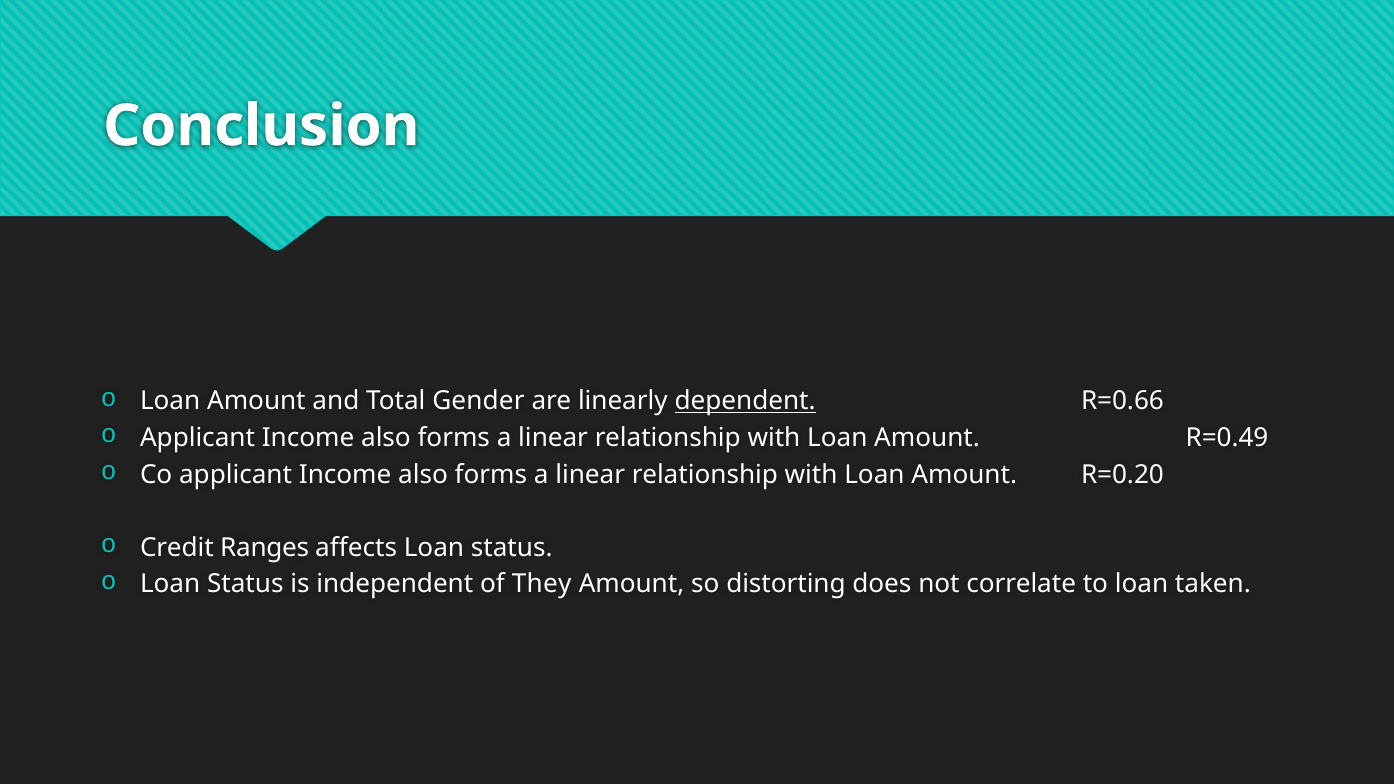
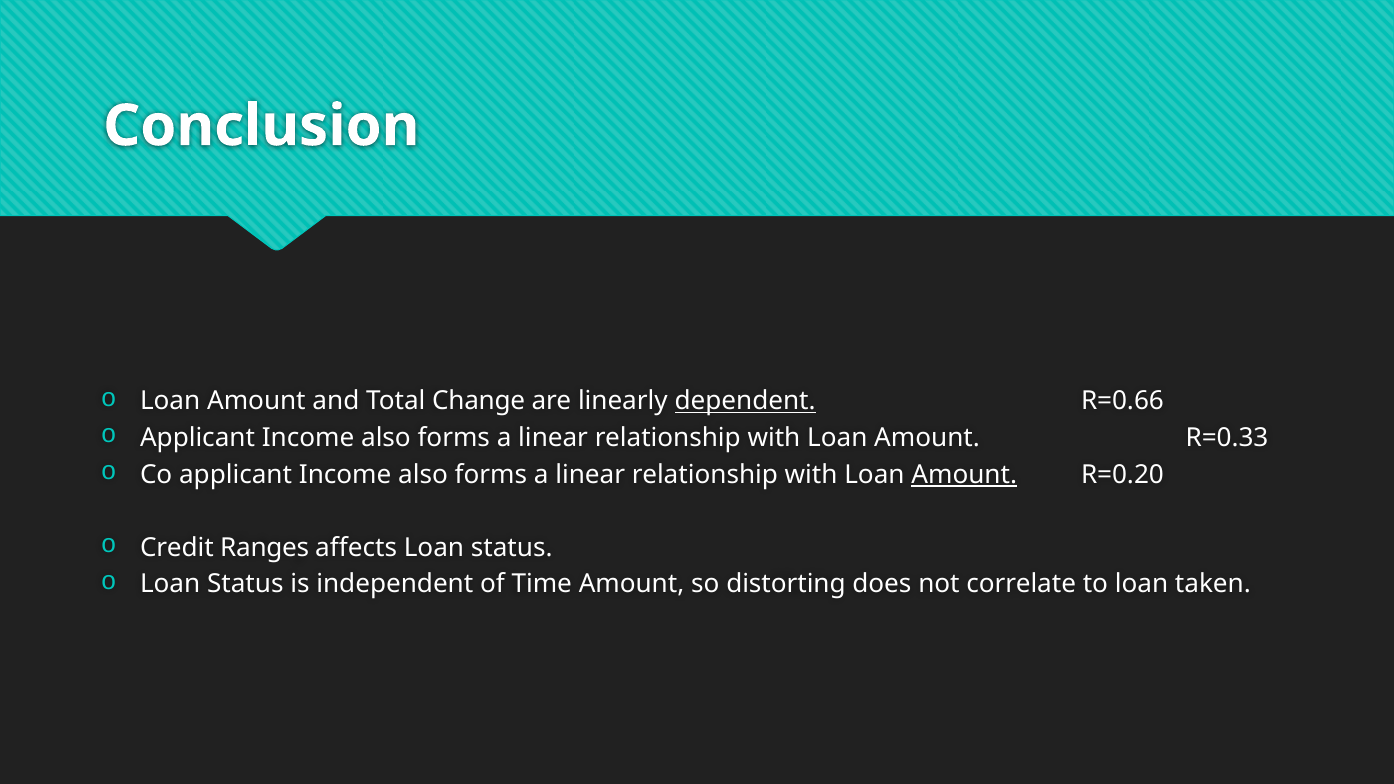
Gender: Gender -> Change (479, 401)
R=0.49: R=0.49 -> R=0.33 (1227, 438)
Amount underline: none -> present (964, 475)
They: They -> Time (542, 584)
